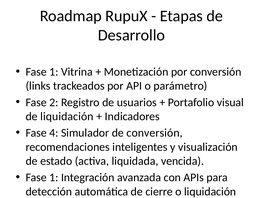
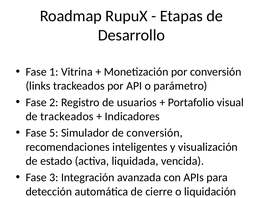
de liquidación: liquidación -> trackeados (67, 116)
4: 4 -> 5 (54, 132)
1: 1 -> 3 (54, 177)
